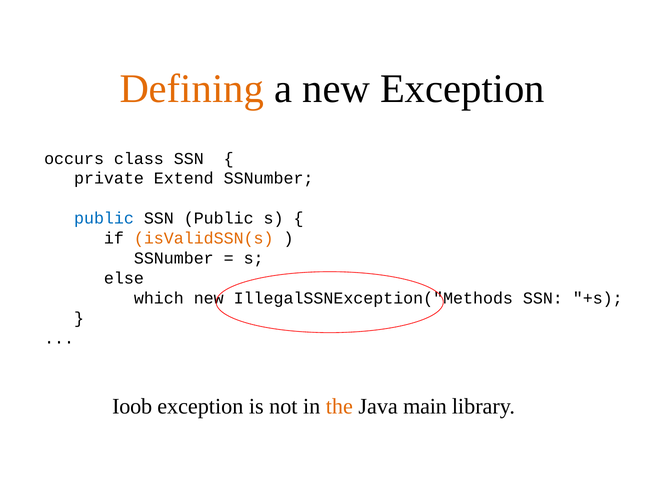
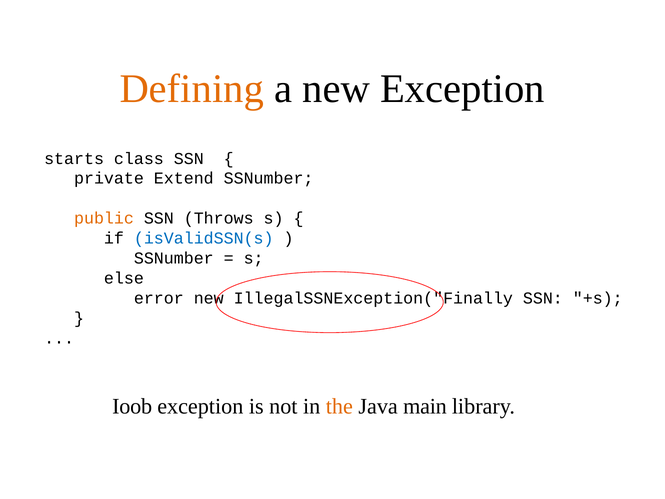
occurs: occurs -> starts (74, 158)
public colour: blue -> orange (104, 218)
SSN Public: Public -> Throws (219, 218)
isValidSSN(s colour: orange -> blue (204, 238)
which: which -> error (159, 298)
IllegalSSNException("Methods: IllegalSSNException("Methods -> IllegalSSNException("Finally (373, 298)
